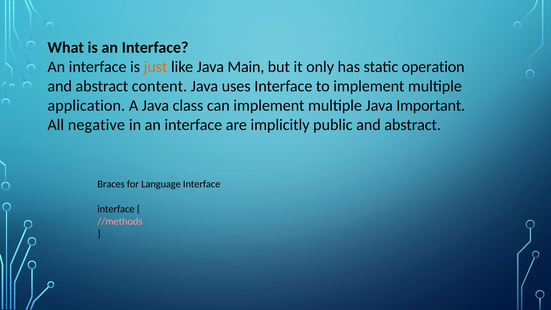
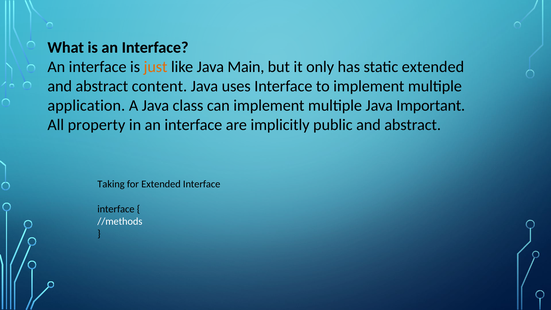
static operation: operation -> extended (433, 67)
negative: negative -> property (96, 125)
Braces: Braces -> Taking (111, 184)
for Language: Language -> Extended (161, 184)
//methods colour: pink -> white (120, 221)
